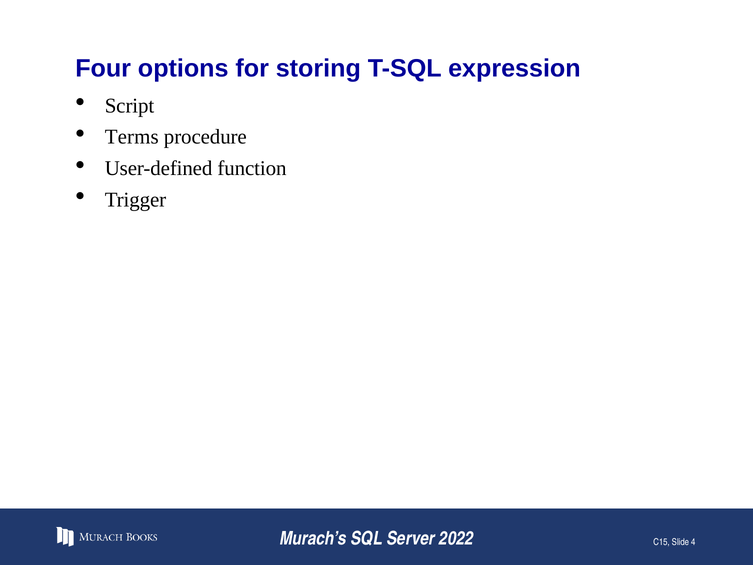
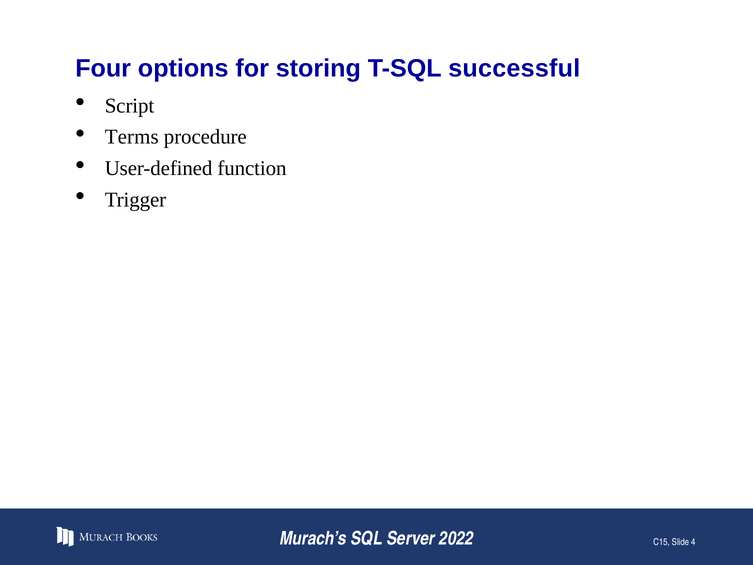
expression: expression -> successful (514, 68)
